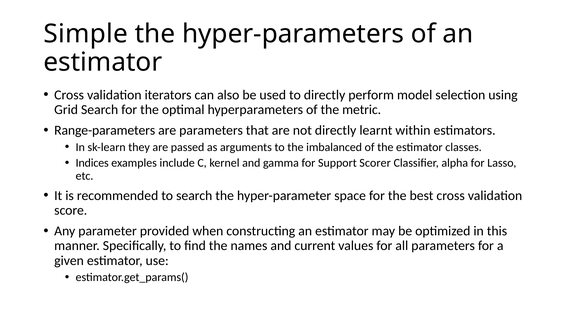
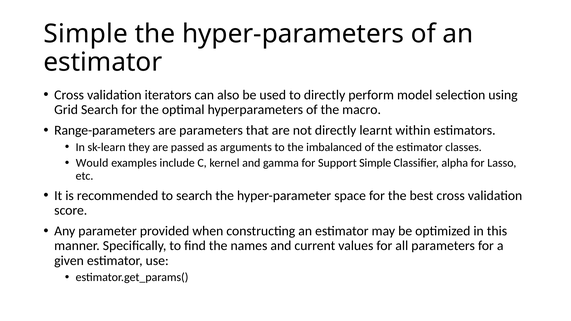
metric: metric -> macro (362, 110)
Indices: Indices -> Would (92, 163)
Support Scorer: Scorer -> Simple (375, 163)
